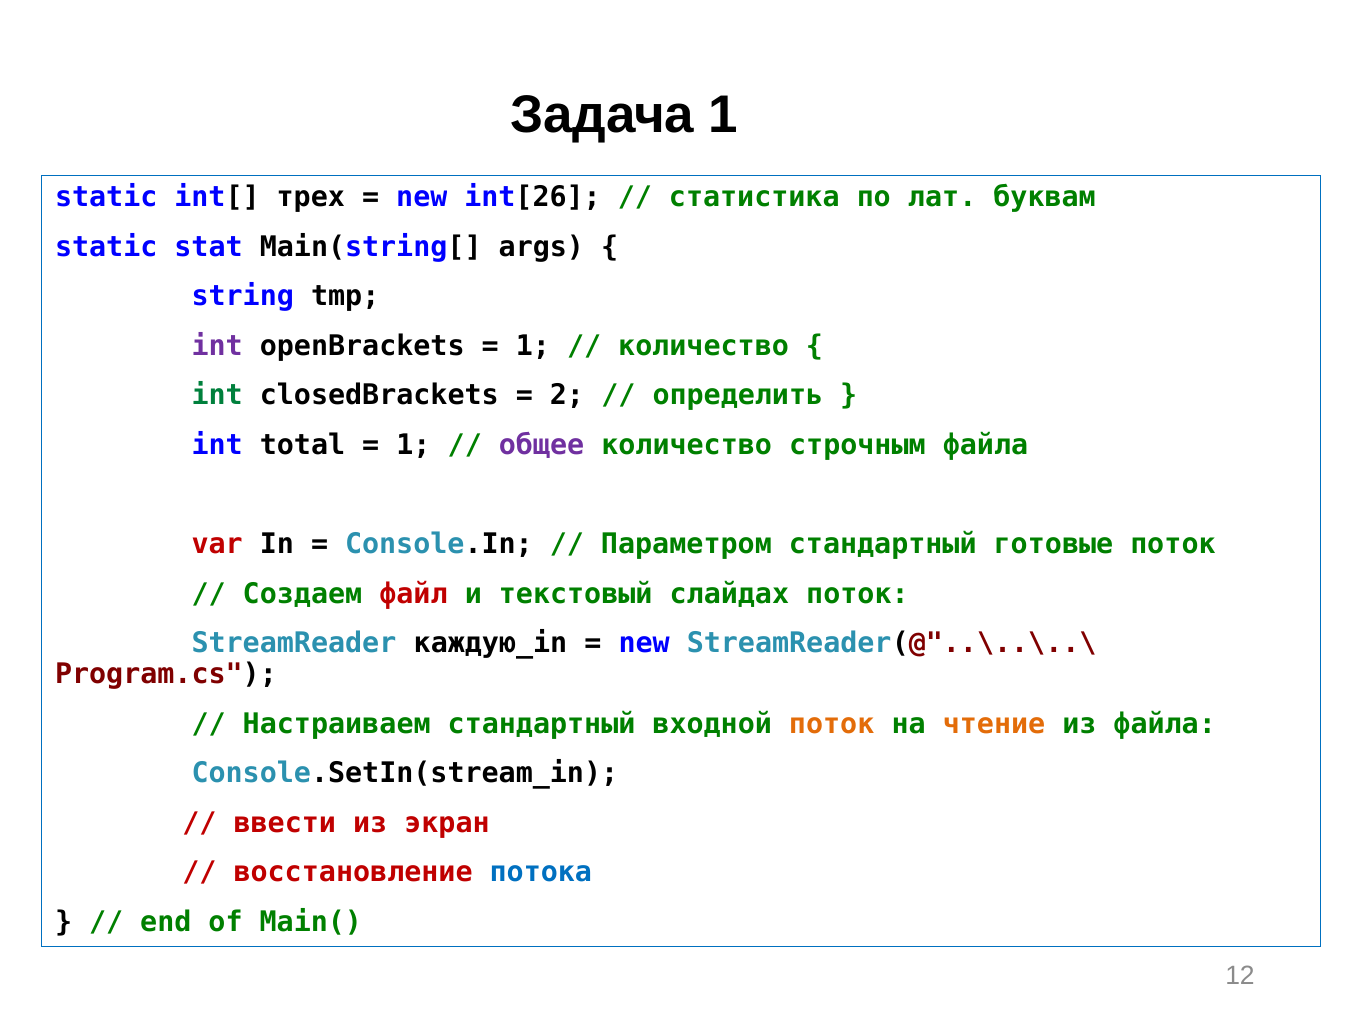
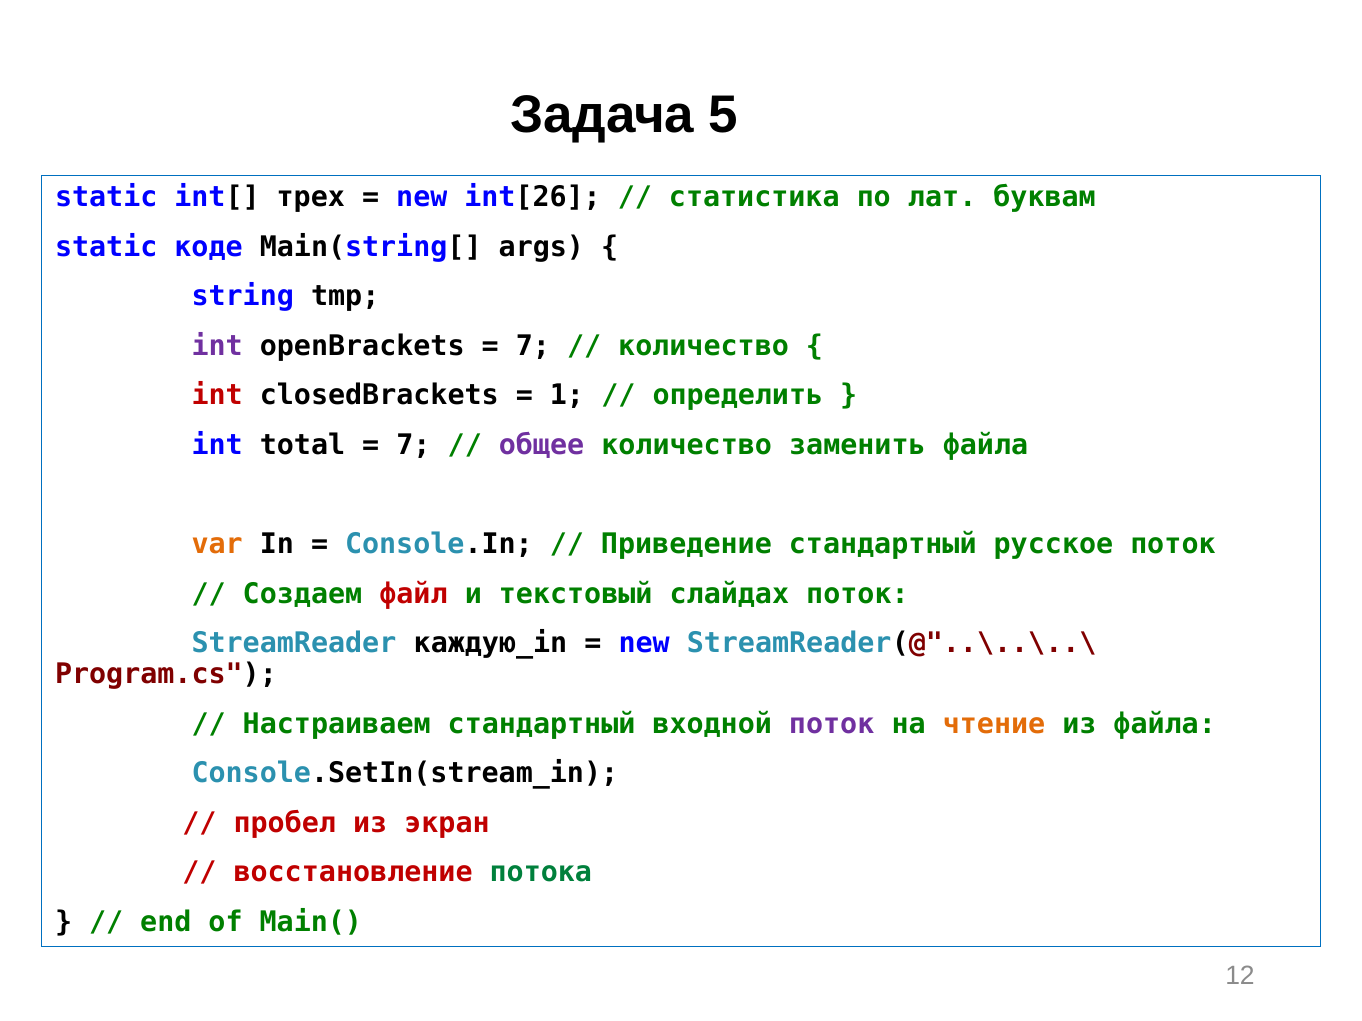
Задача 1: 1 -> 5 (724, 115)
stat: stat -> коде (209, 247)
1: 1 -> 7 (533, 346)
int colour: green -> red (217, 396)
2: 2 -> 1 (567, 396)
1: 1 -> 7 (413, 445)
строчным: строчным -> заменить (857, 445)
var colour: red -> orange (217, 545)
Параметром: Параметром -> Приведение (686, 545)
готовые: готовые -> русское (1053, 545)
поток colour: orange -> purple (832, 724)
ввести: ввести -> пробел (285, 823)
потока colour: blue -> green (541, 873)
